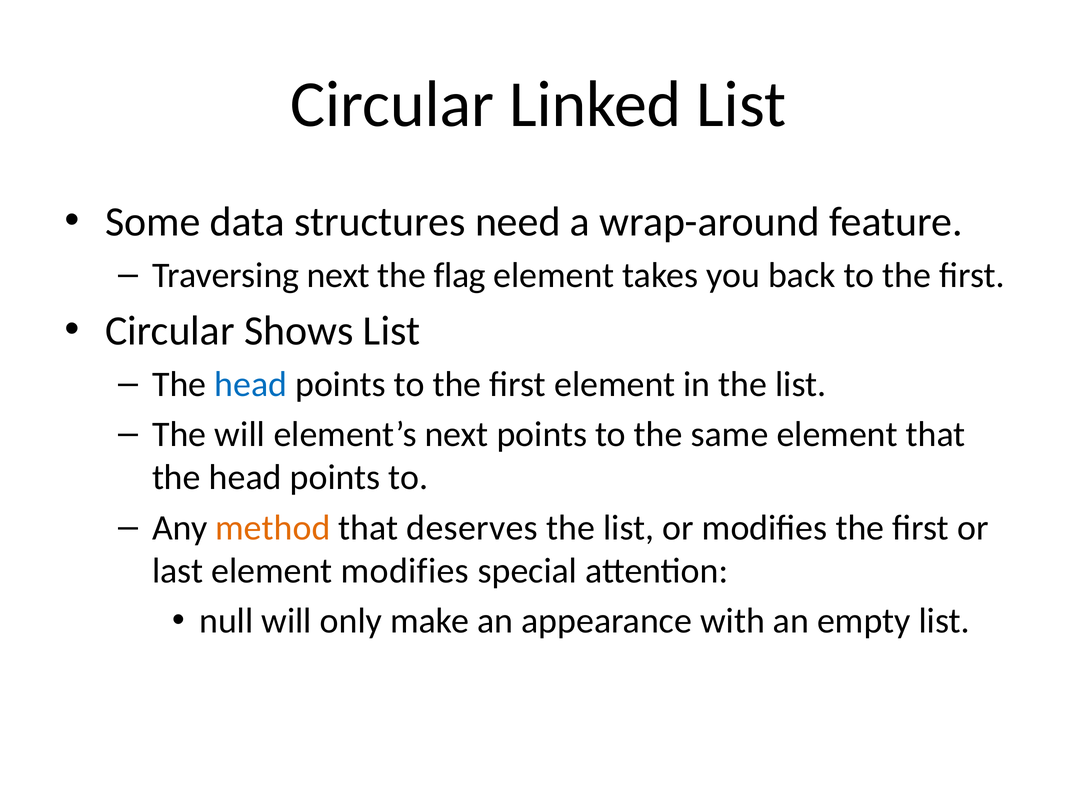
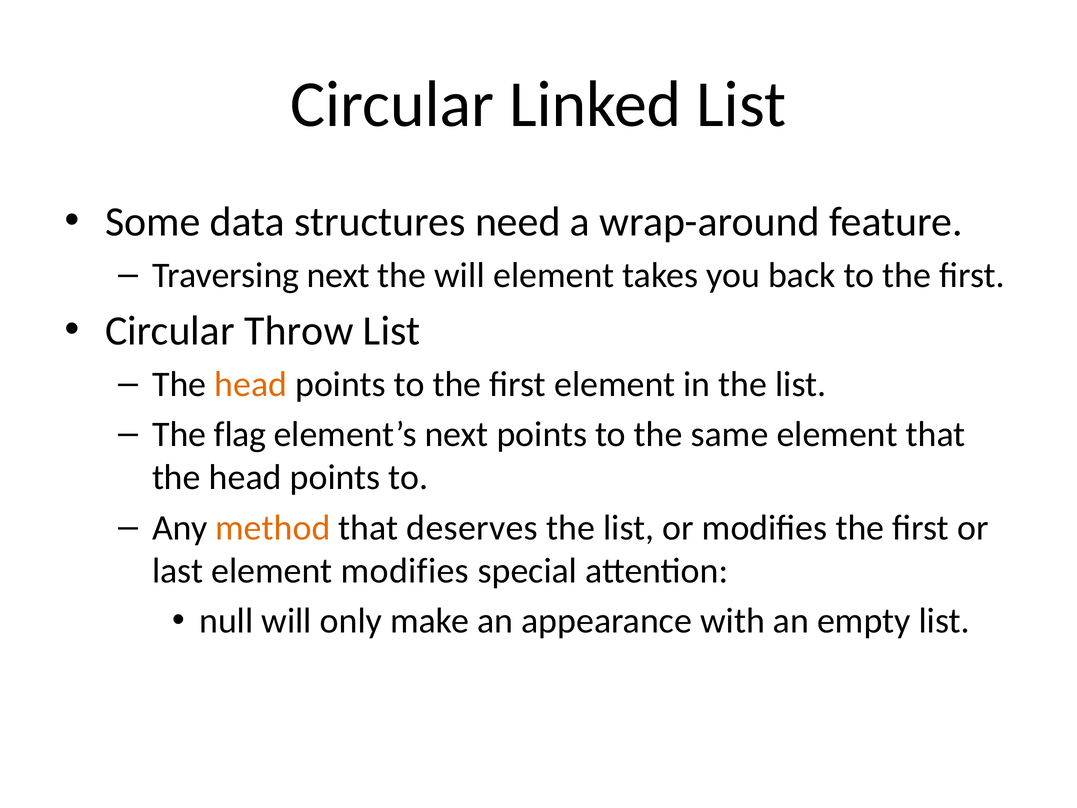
the flag: flag -> will (459, 275)
Shows: Shows -> Throw (299, 331)
head colour: blue -> orange (251, 384)
The will: will -> flag (240, 434)
